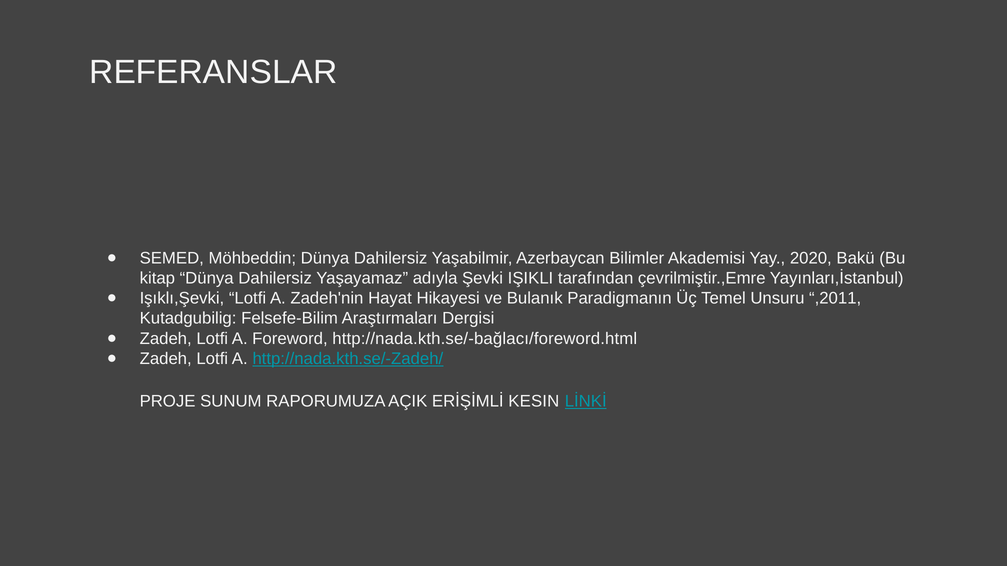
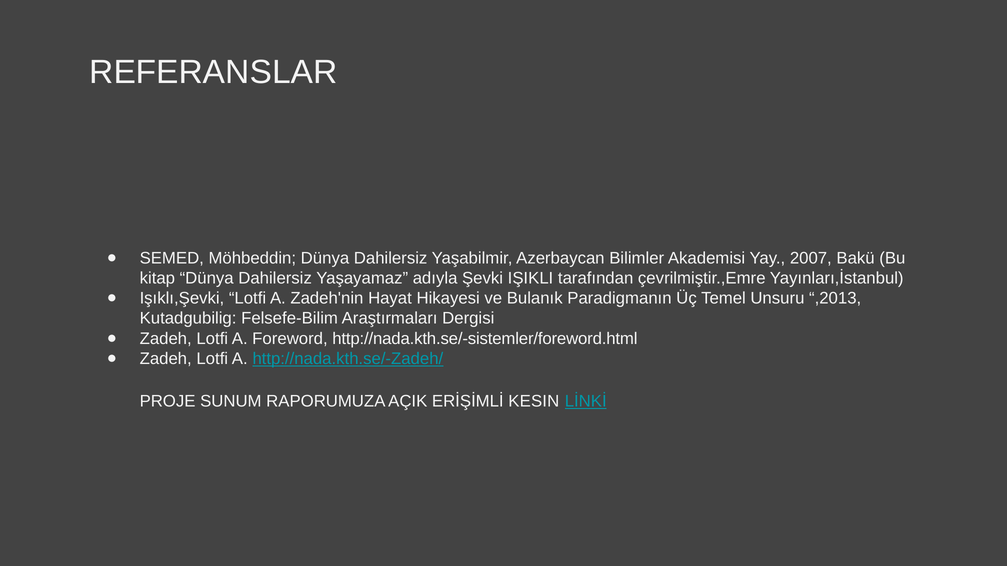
2020: 2020 -> 2007 (811, 258)
,2011: ,2011 -> ,2013 (835, 298)
http://nada.kth.se/-bağlacı/foreword.html: http://nada.kth.se/-bağlacı/foreword.html -> http://nada.kth.se/-sistemler/foreword.html (485, 339)
